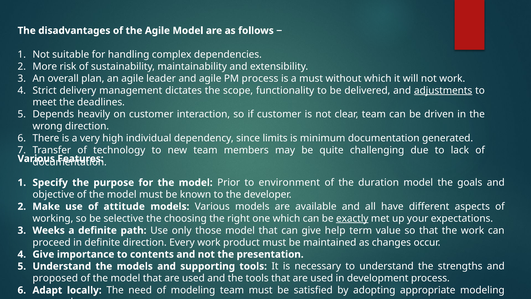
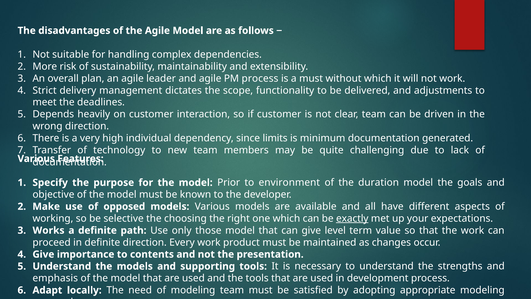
adjustments underline: present -> none (443, 90)
attitude: attitude -> opposed (124, 206)
Weeks: Weeks -> Works (49, 230)
help: help -> level (335, 230)
proposed: proposed -> emphasis (55, 278)
